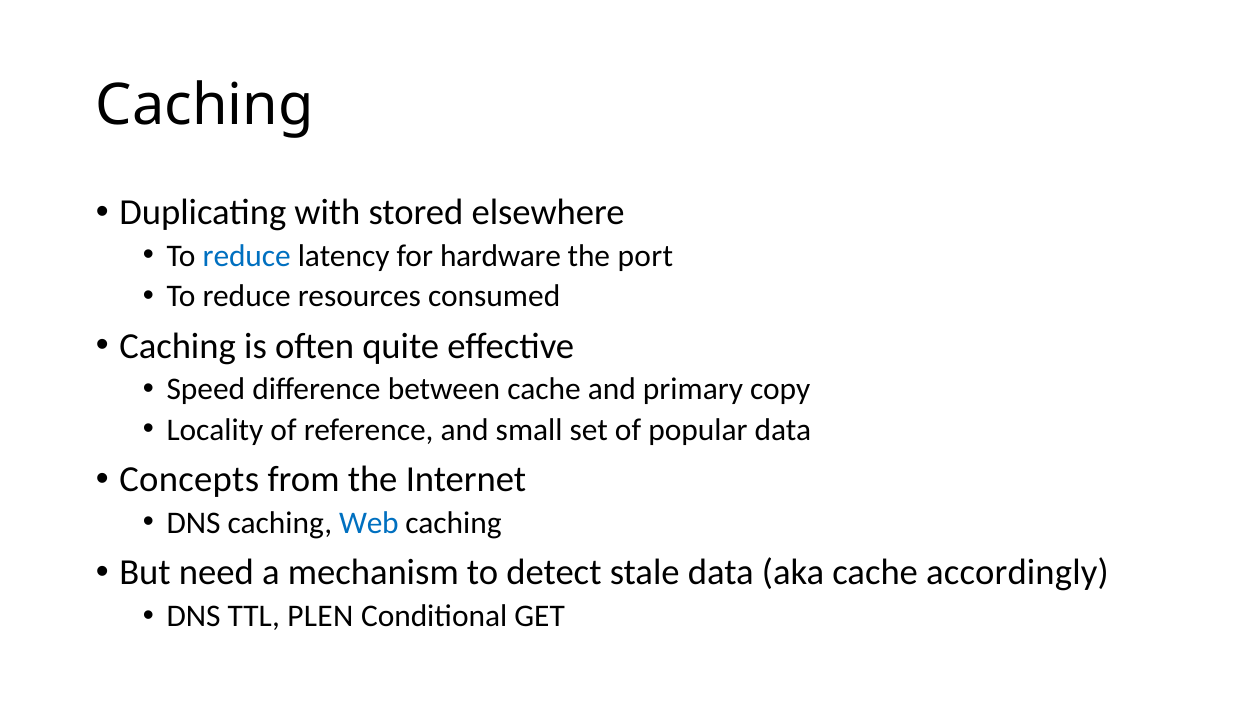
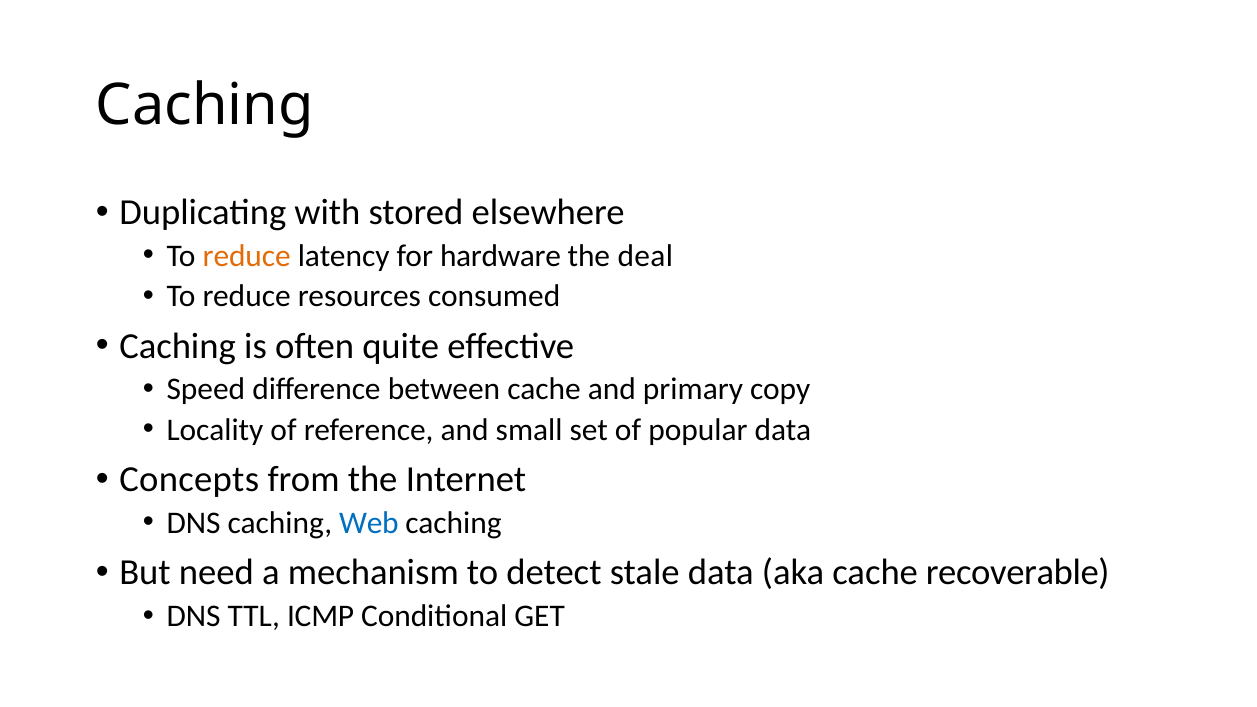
reduce colour: blue -> orange (247, 256)
port: port -> deal (645, 256)
accordingly: accordingly -> recoverable (1018, 573)
PLEN: PLEN -> ICMP (321, 616)
